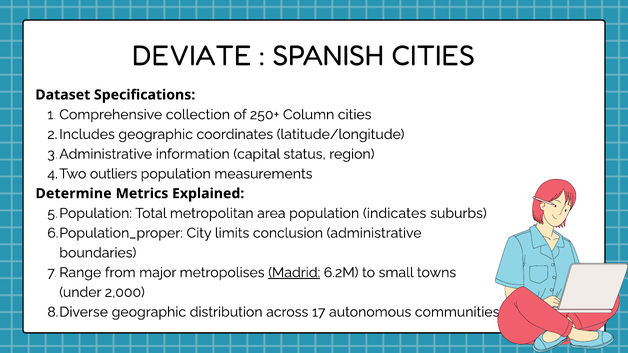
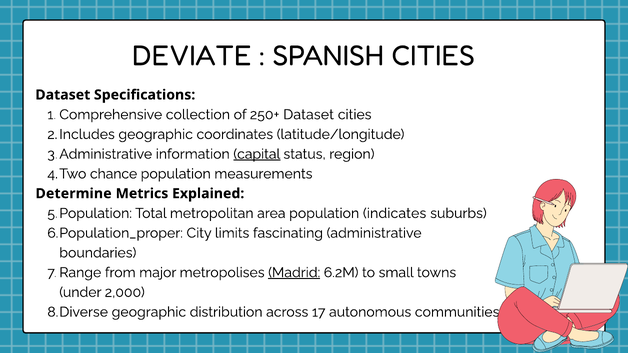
250+ Column: Column -> Dataset (309, 115)
capital underline: none -> present (257, 154)
outliers: outliers -> chance (114, 174)
conclusion: conclusion -> fascinating (288, 233)
